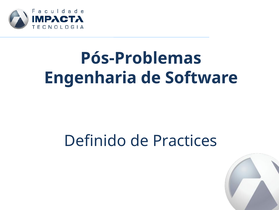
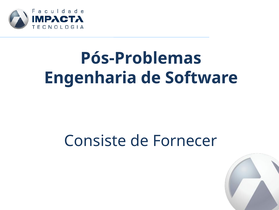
Definido: Definido -> Consiste (95, 141)
Practices: Practices -> Fornecer (185, 141)
